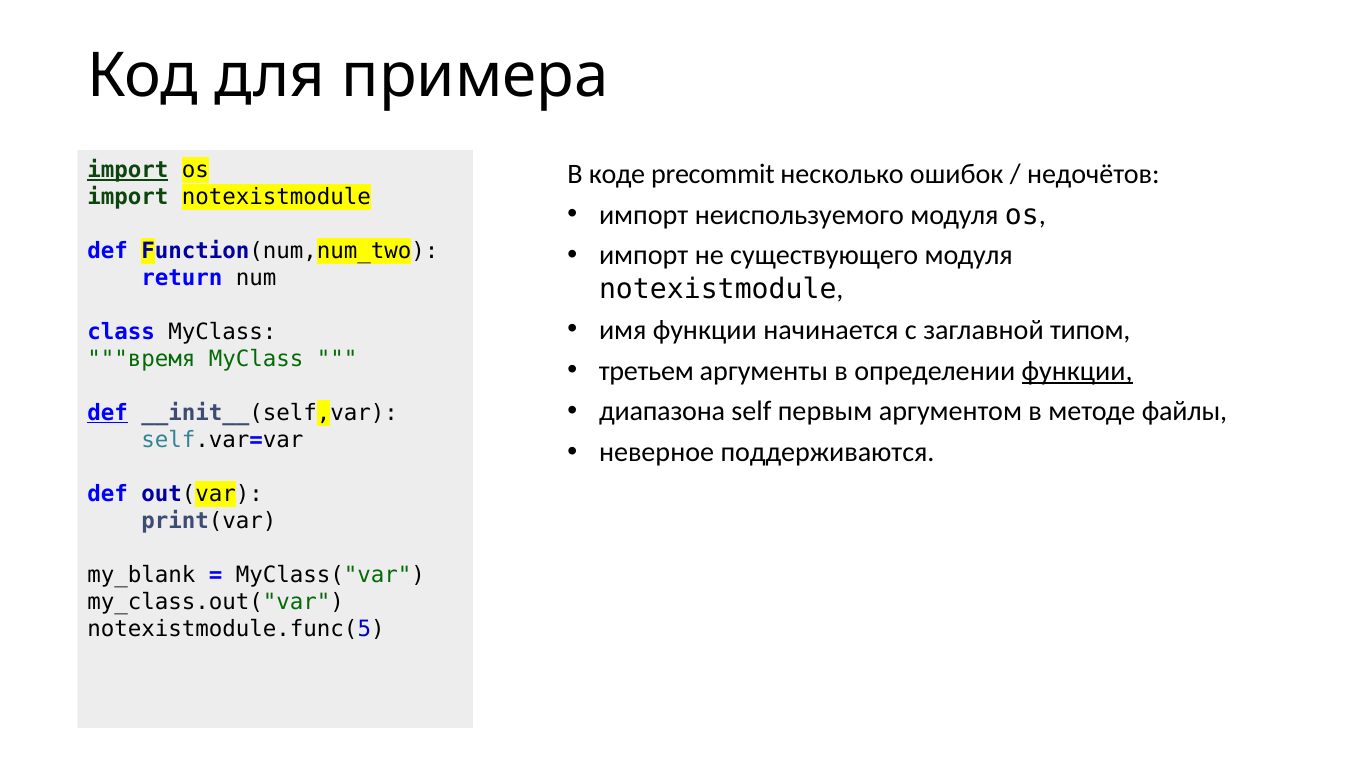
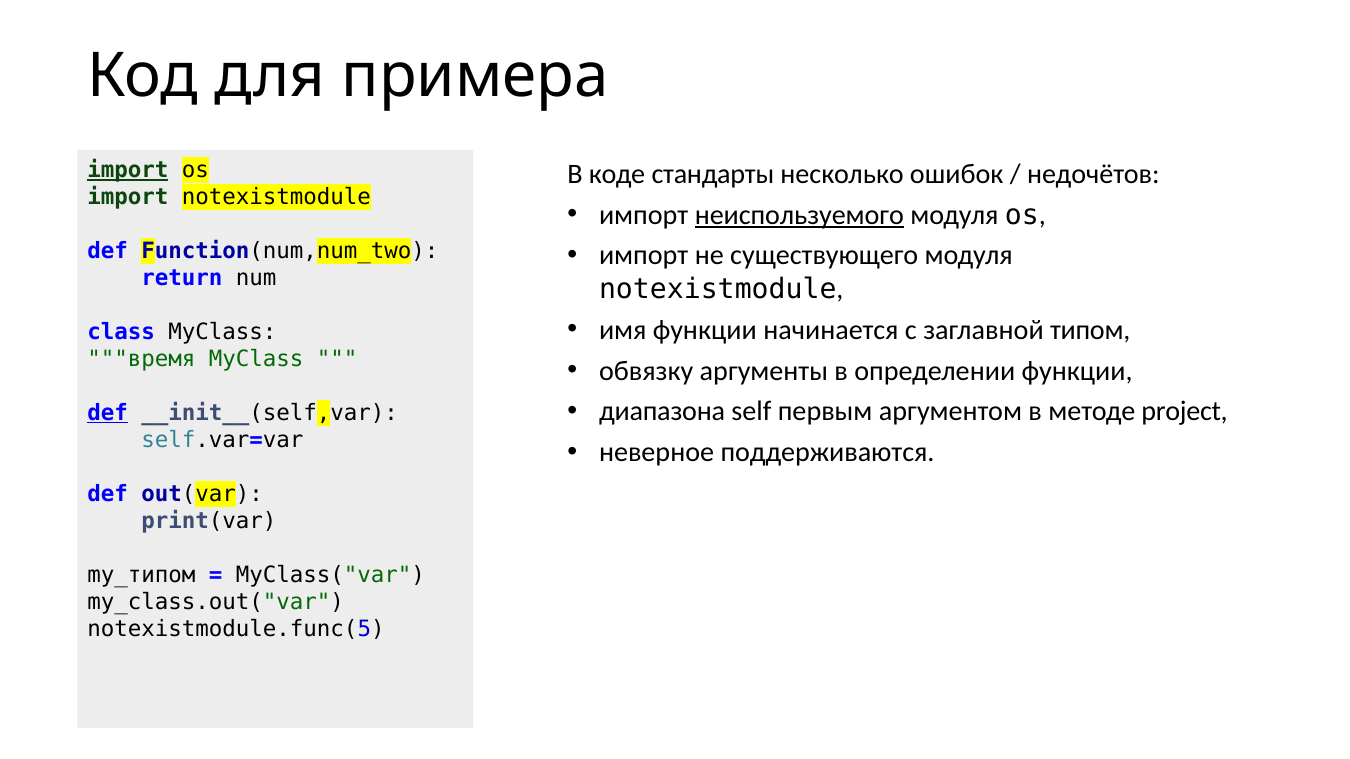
precommit: precommit -> стандарты (713, 174)
неиспользуемого underline: none -> present (799, 215)
третьем: третьем -> обвязку (646, 371)
функции underline: present -> none (1077, 371)
файлы: файлы -> project (1185, 412)
my_blank: my_blank -> my_типом (141, 575)
